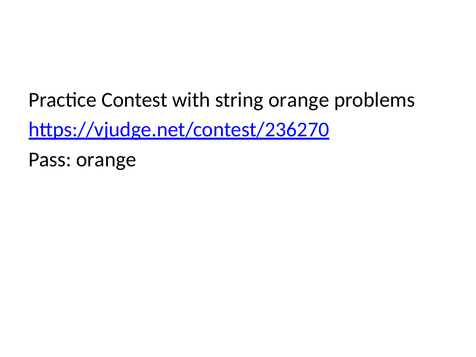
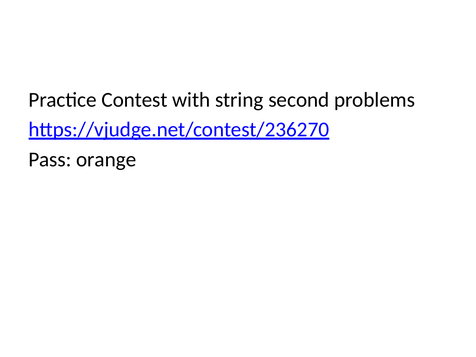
string orange: orange -> second (299, 100)
